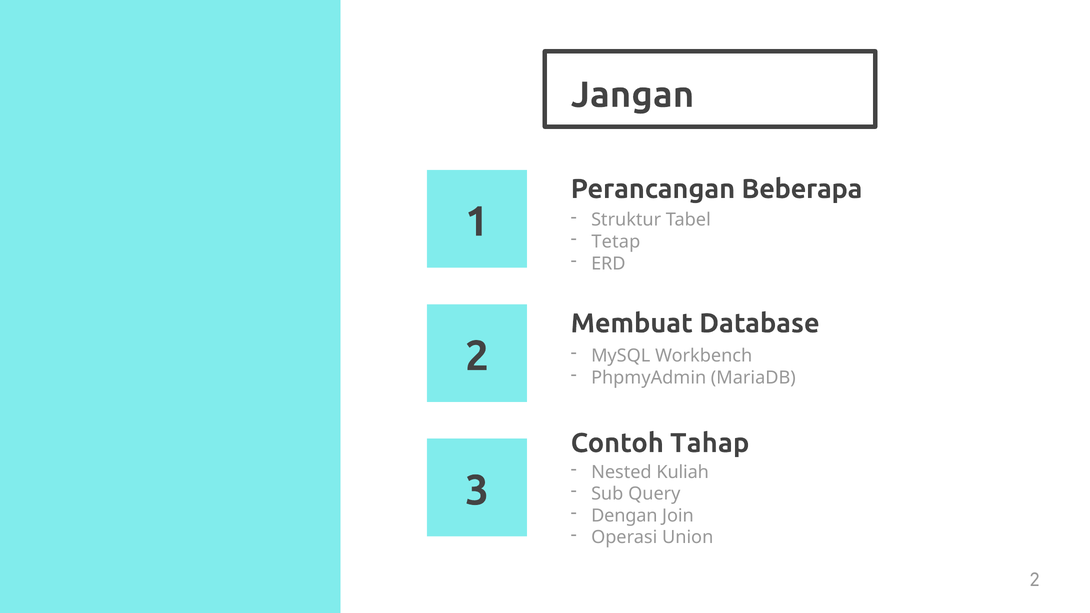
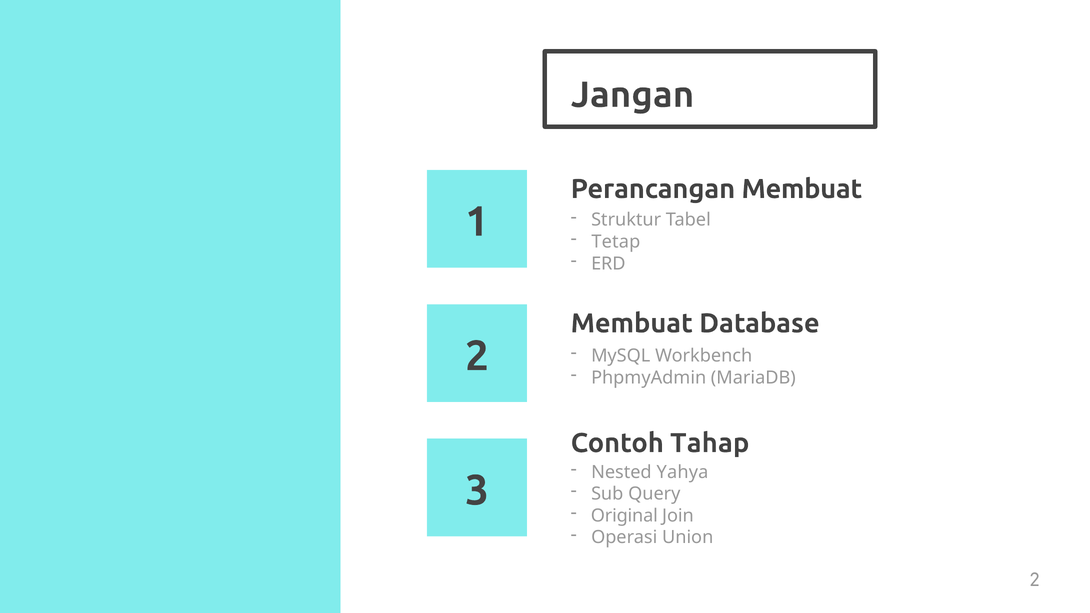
Perancangan Beberapa: Beberapa -> Membuat (802, 189)
Kuliah: Kuliah -> Yahya (682, 472)
Dengan: Dengan -> Original (624, 516)
